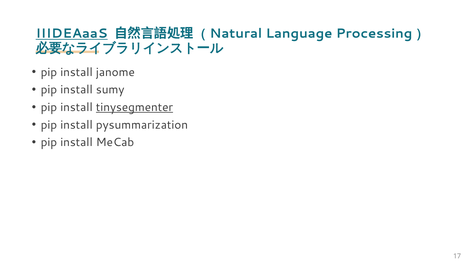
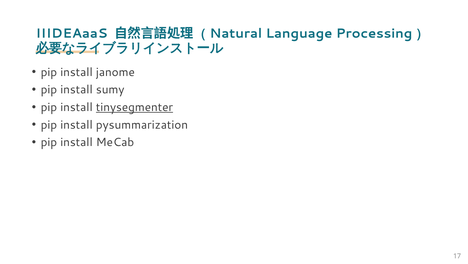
IIIDEAaaS underline: present -> none (72, 34)
